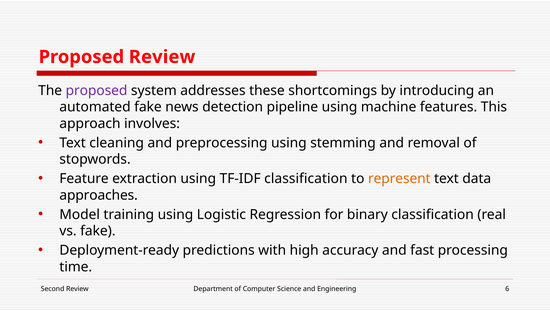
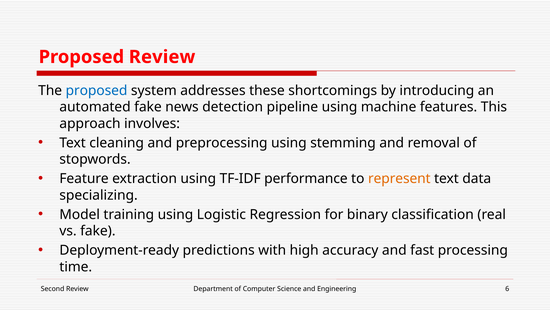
proposed colour: purple -> blue (97, 90)
TF-IDF classification: classification -> performance (306, 178)
approaches: approaches -> specializing (99, 195)
